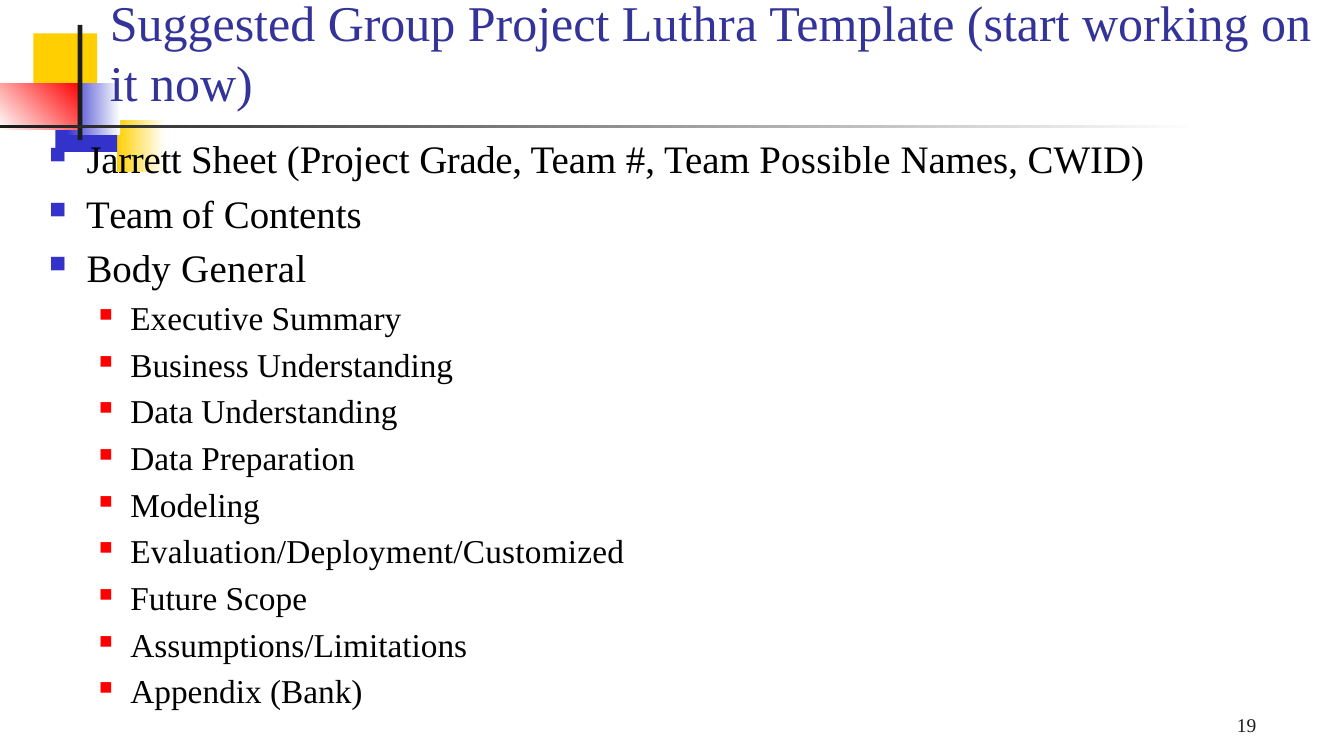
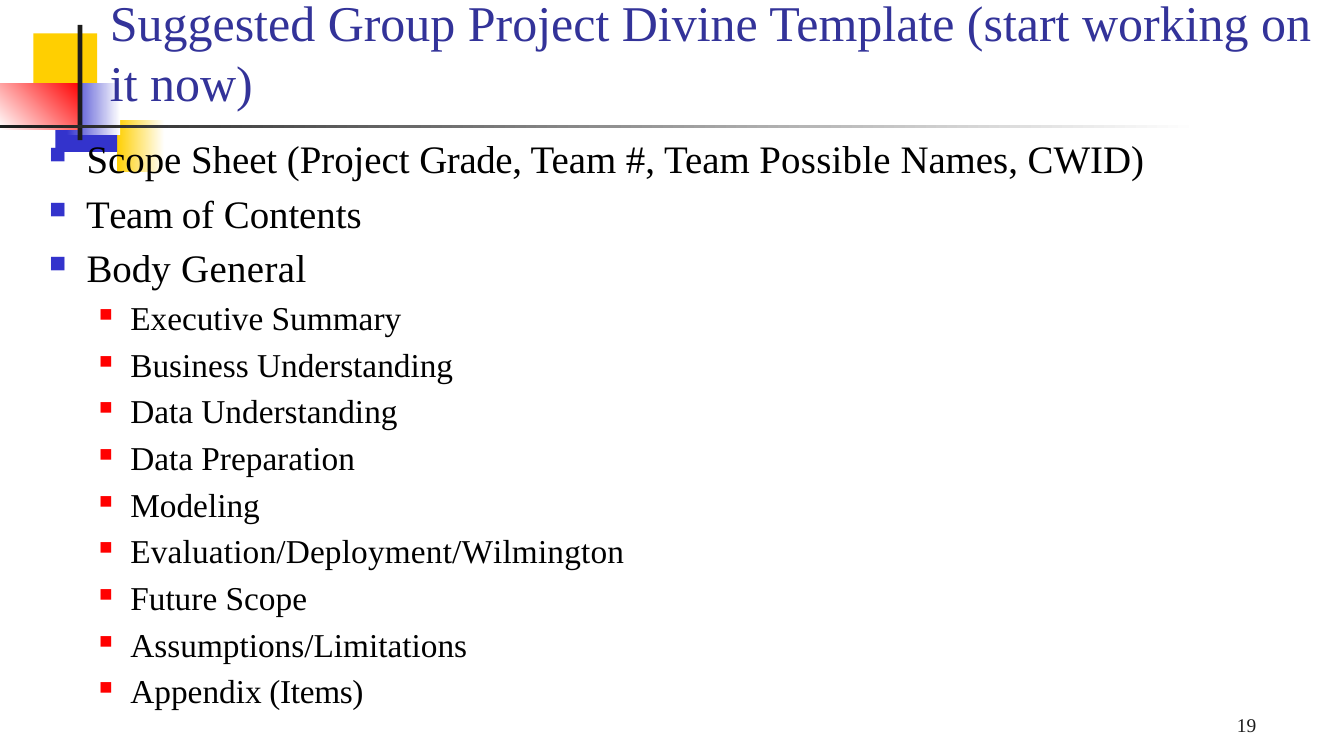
Luthra: Luthra -> Divine (690, 25)
Jarrett: Jarrett -> Scope (134, 161)
Evaluation/Deployment/Customized: Evaluation/Deployment/Customized -> Evaluation/Deployment/Wilmington (377, 553)
Bank: Bank -> Items (316, 693)
